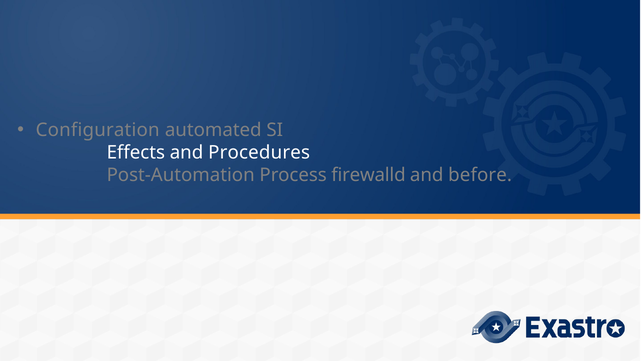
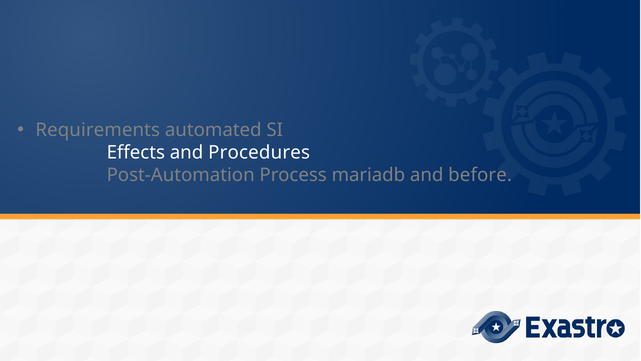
Configuration: Configuration -> Requirements (98, 130)
firewalld: firewalld -> mariadb (368, 175)
